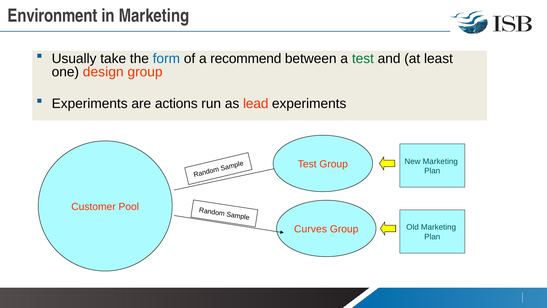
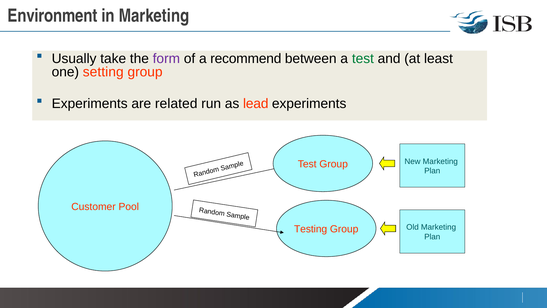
form colour: blue -> purple (166, 59)
design: design -> setting (103, 72)
actions: actions -> related (176, 103)
Curves: Curves -> Testing (311, 229)
